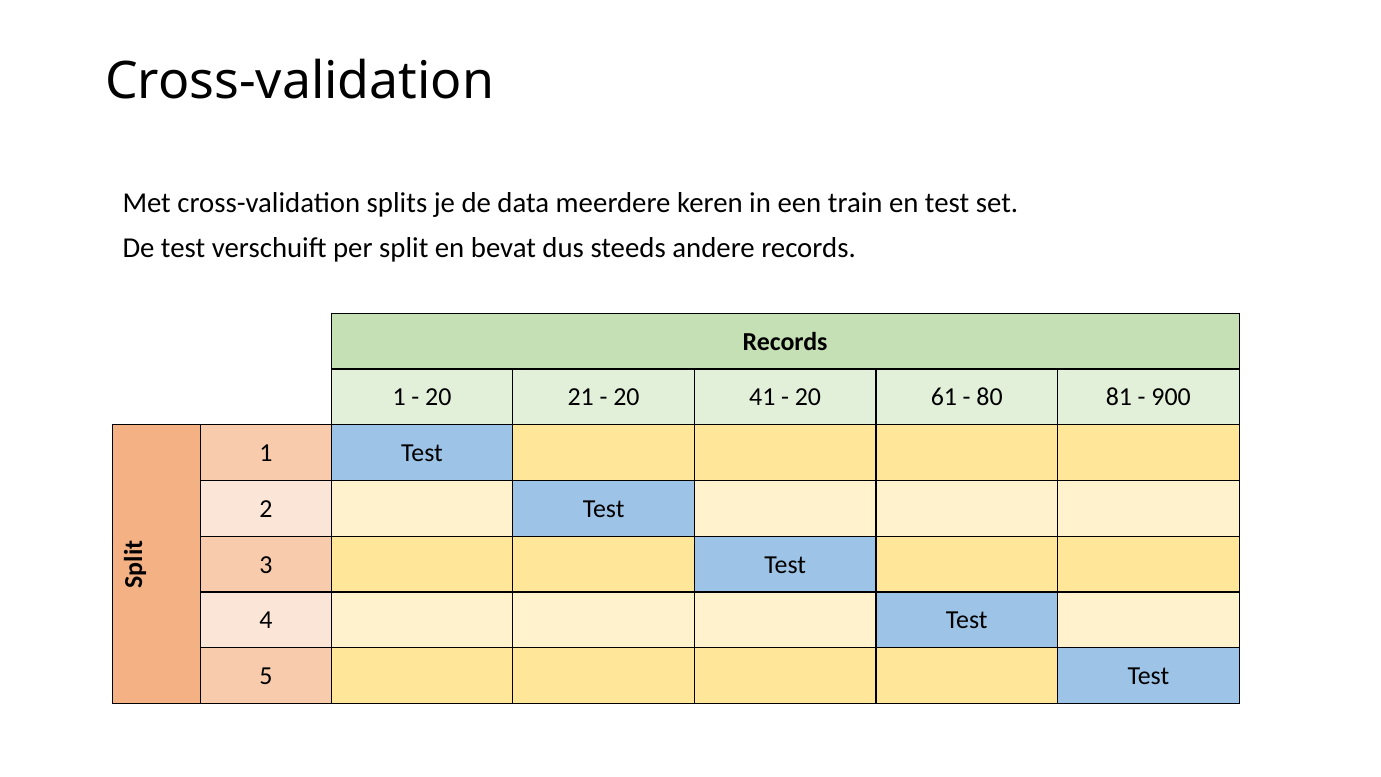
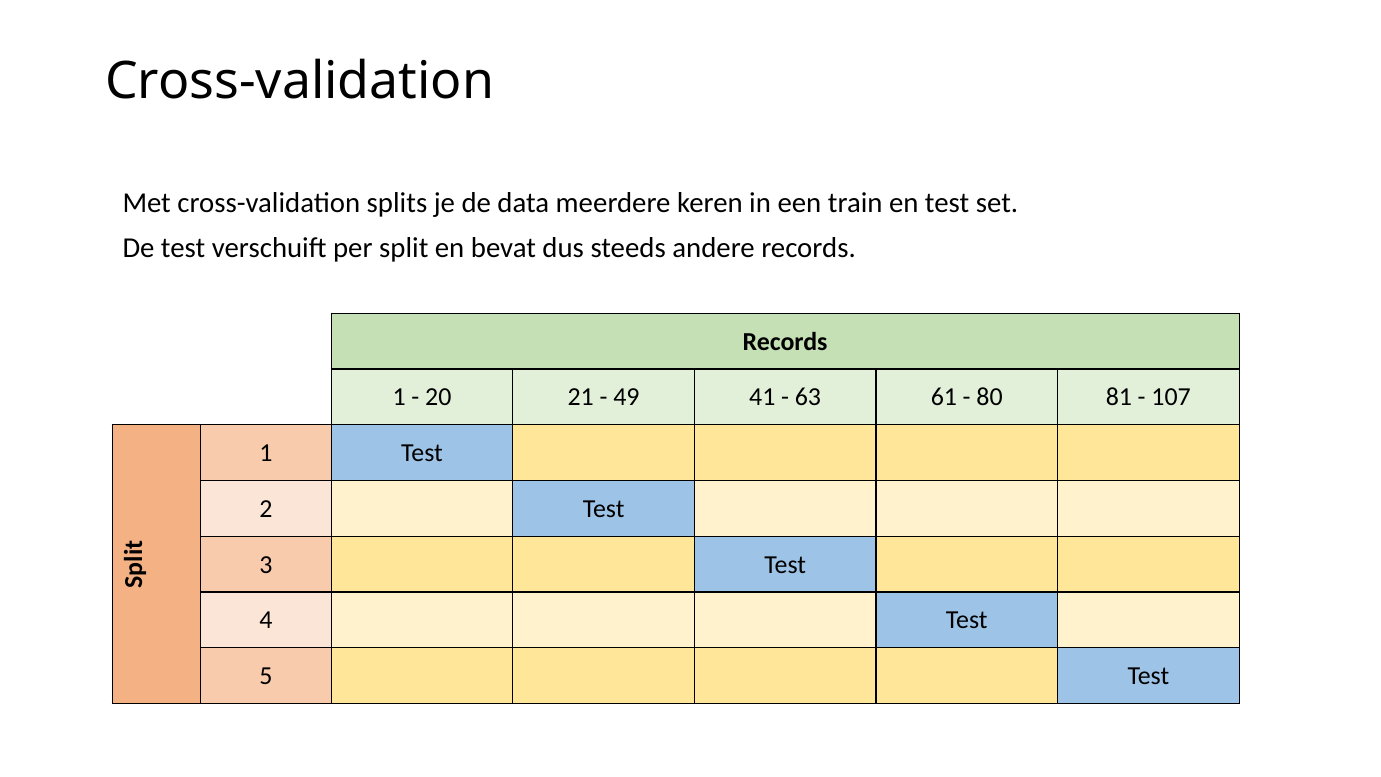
20: 20 -> 49 (626, 397)
20: 20 -> 63 (808, 397)
900: 900 -> 107 (1171, 397)
